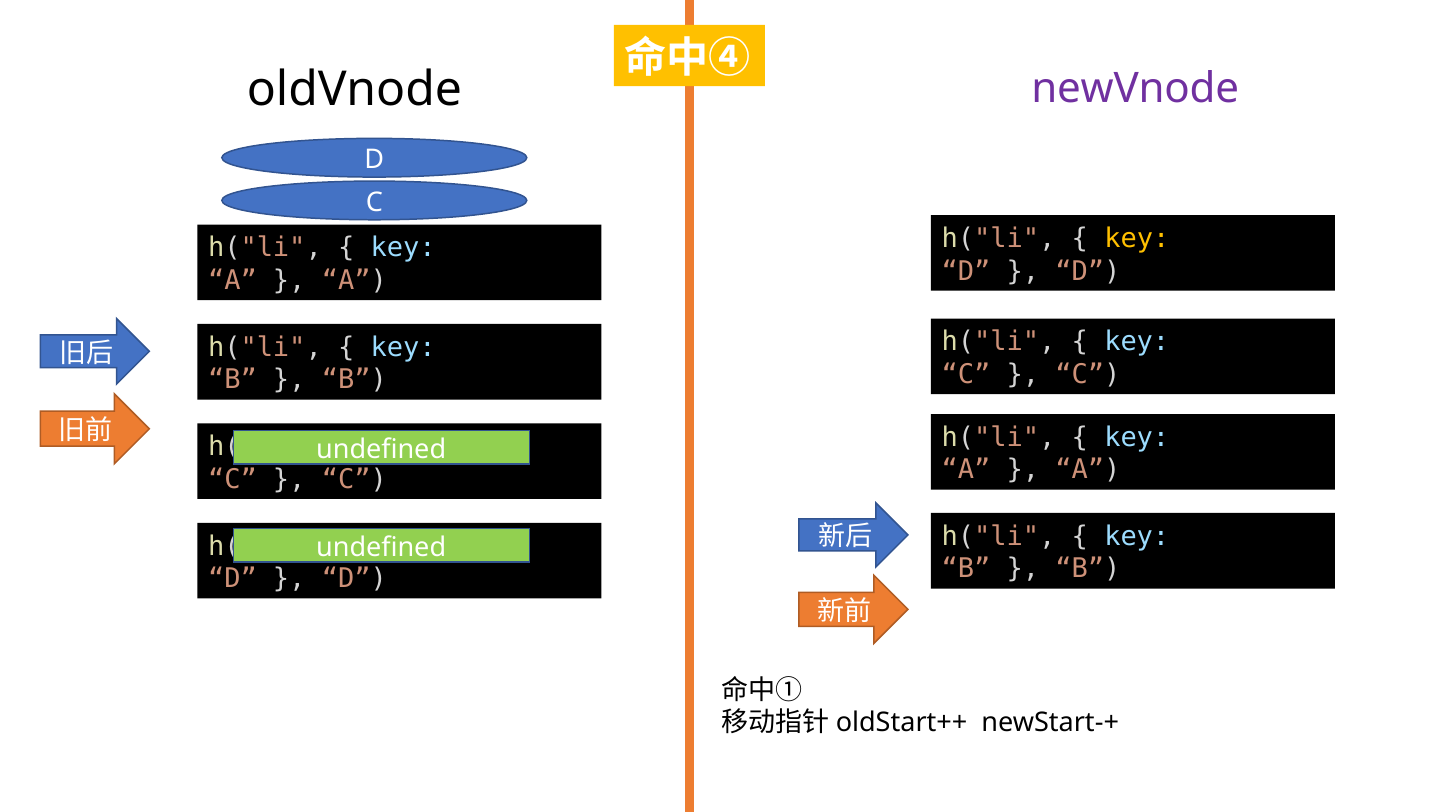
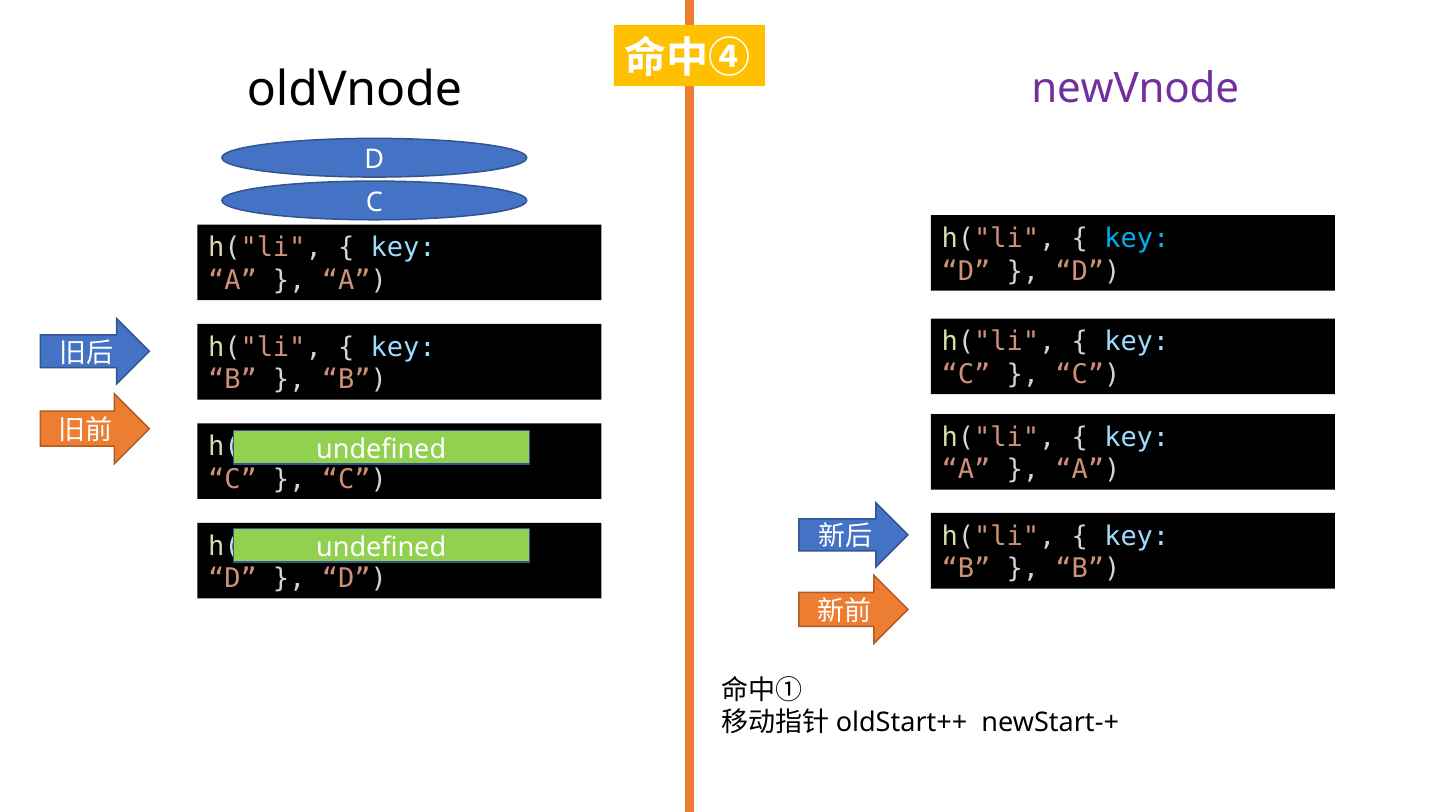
key colour: yellow -> light blue (1137, 239)
